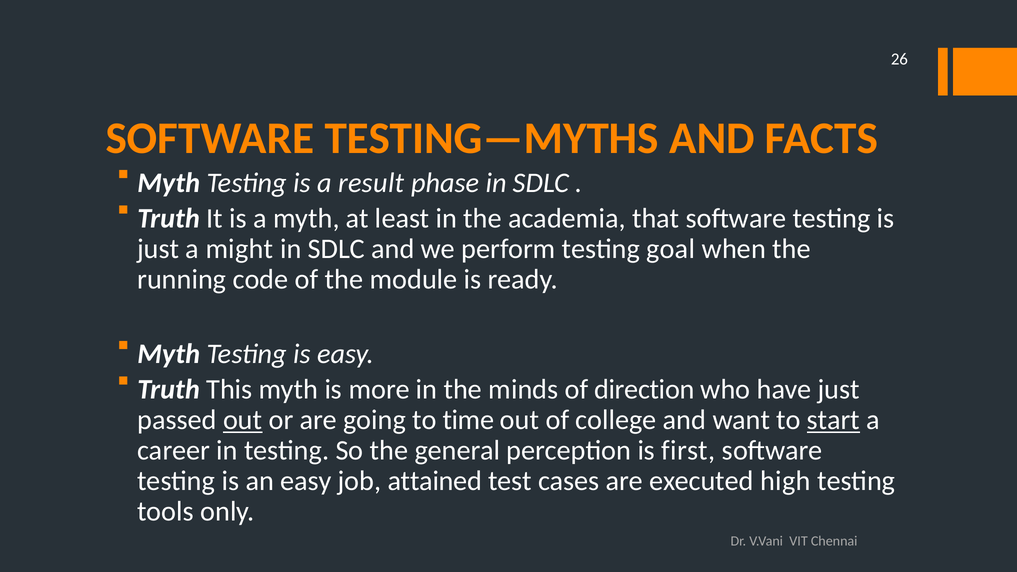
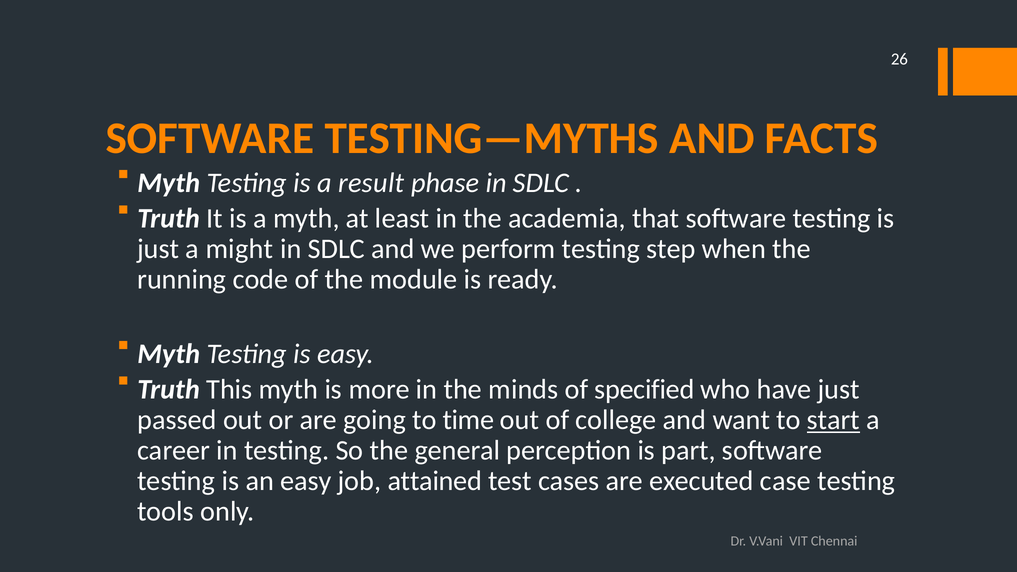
goal: goal -> step (671, 249)
direction: direction -> specified (644, 390)
out underline: present -> none (243, 420)
first: first -> part (689, 451)
high: high -> case (785, 481)
